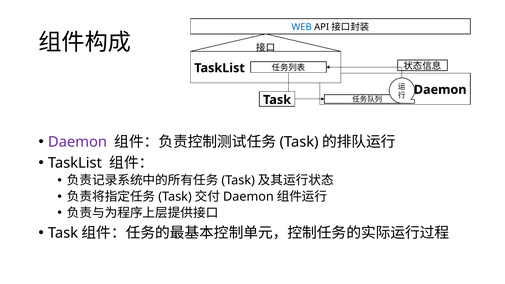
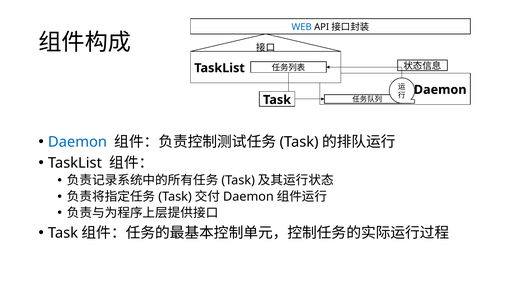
Daemon colour: purple -> blue (77, 142)
